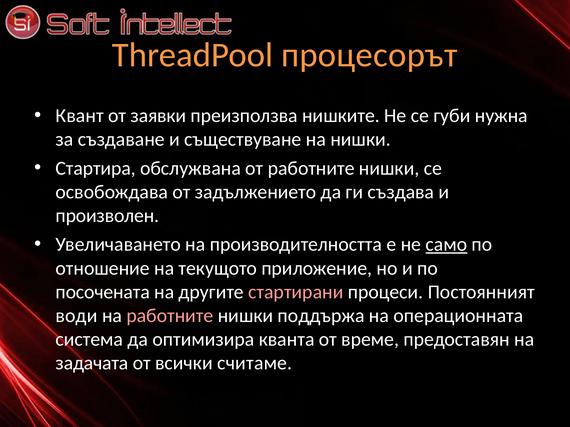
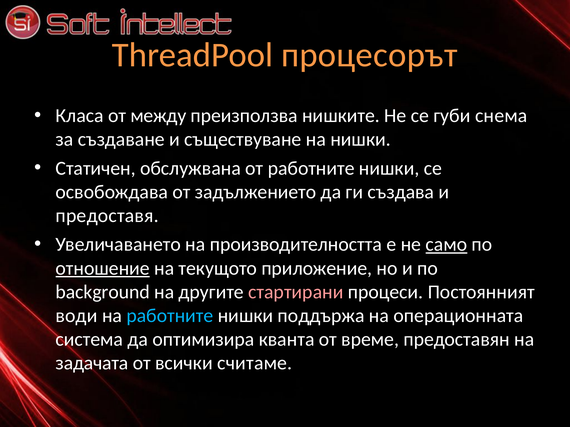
Квант: Квант -> Класа (80, 116)
заявки: заявки -> между (158, 116)
нужна: нужна -> снема (501, 116)
Стартира: Стартира -> Статичен (96, 168)
произволен: произволен -> предоставя (107, 216)
отношение underline: none -> present (103, 268)
посочената: посочената -> background (103, 292)
работните colour: pink -> light blue (170, 316)
